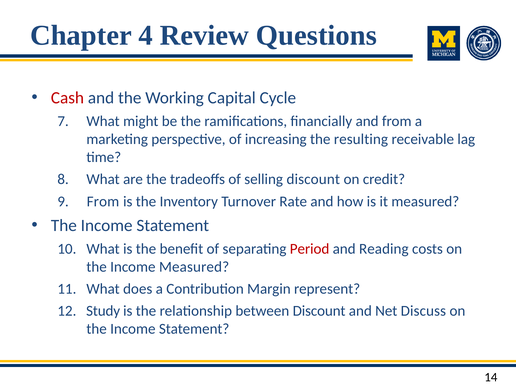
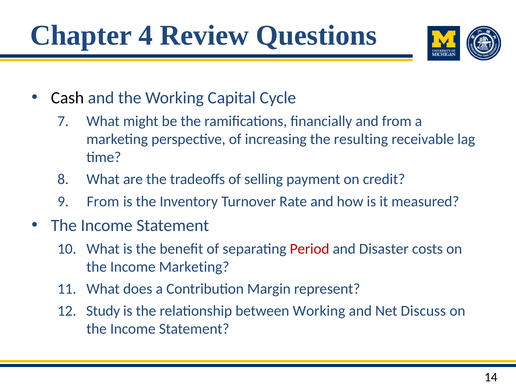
Cash colour: red -> black (67, 98)
selling discount: discount -> payment (313, 179)
Reading: Reading -> Disaster (384, 249)
Income Measured: Measured -> Marketing (194, 267)
between Discount: Discount -> Working (319, 311)
